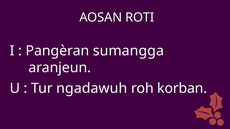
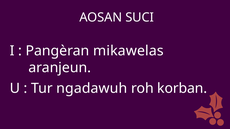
ROTI: ROTI -> SUCI (140, 17)
sumangga: sumangga -> mikawelas (128, 51)
